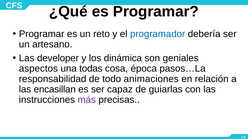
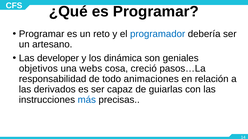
aspectos: aspectos -> objetivos (38, 69)
todas: todas -> webs (91, 69)
época: época -> creció (144, 69)
encasillan: encasillan -> derivados (55, 90)
más colour: purple -> blue (87, 100)
